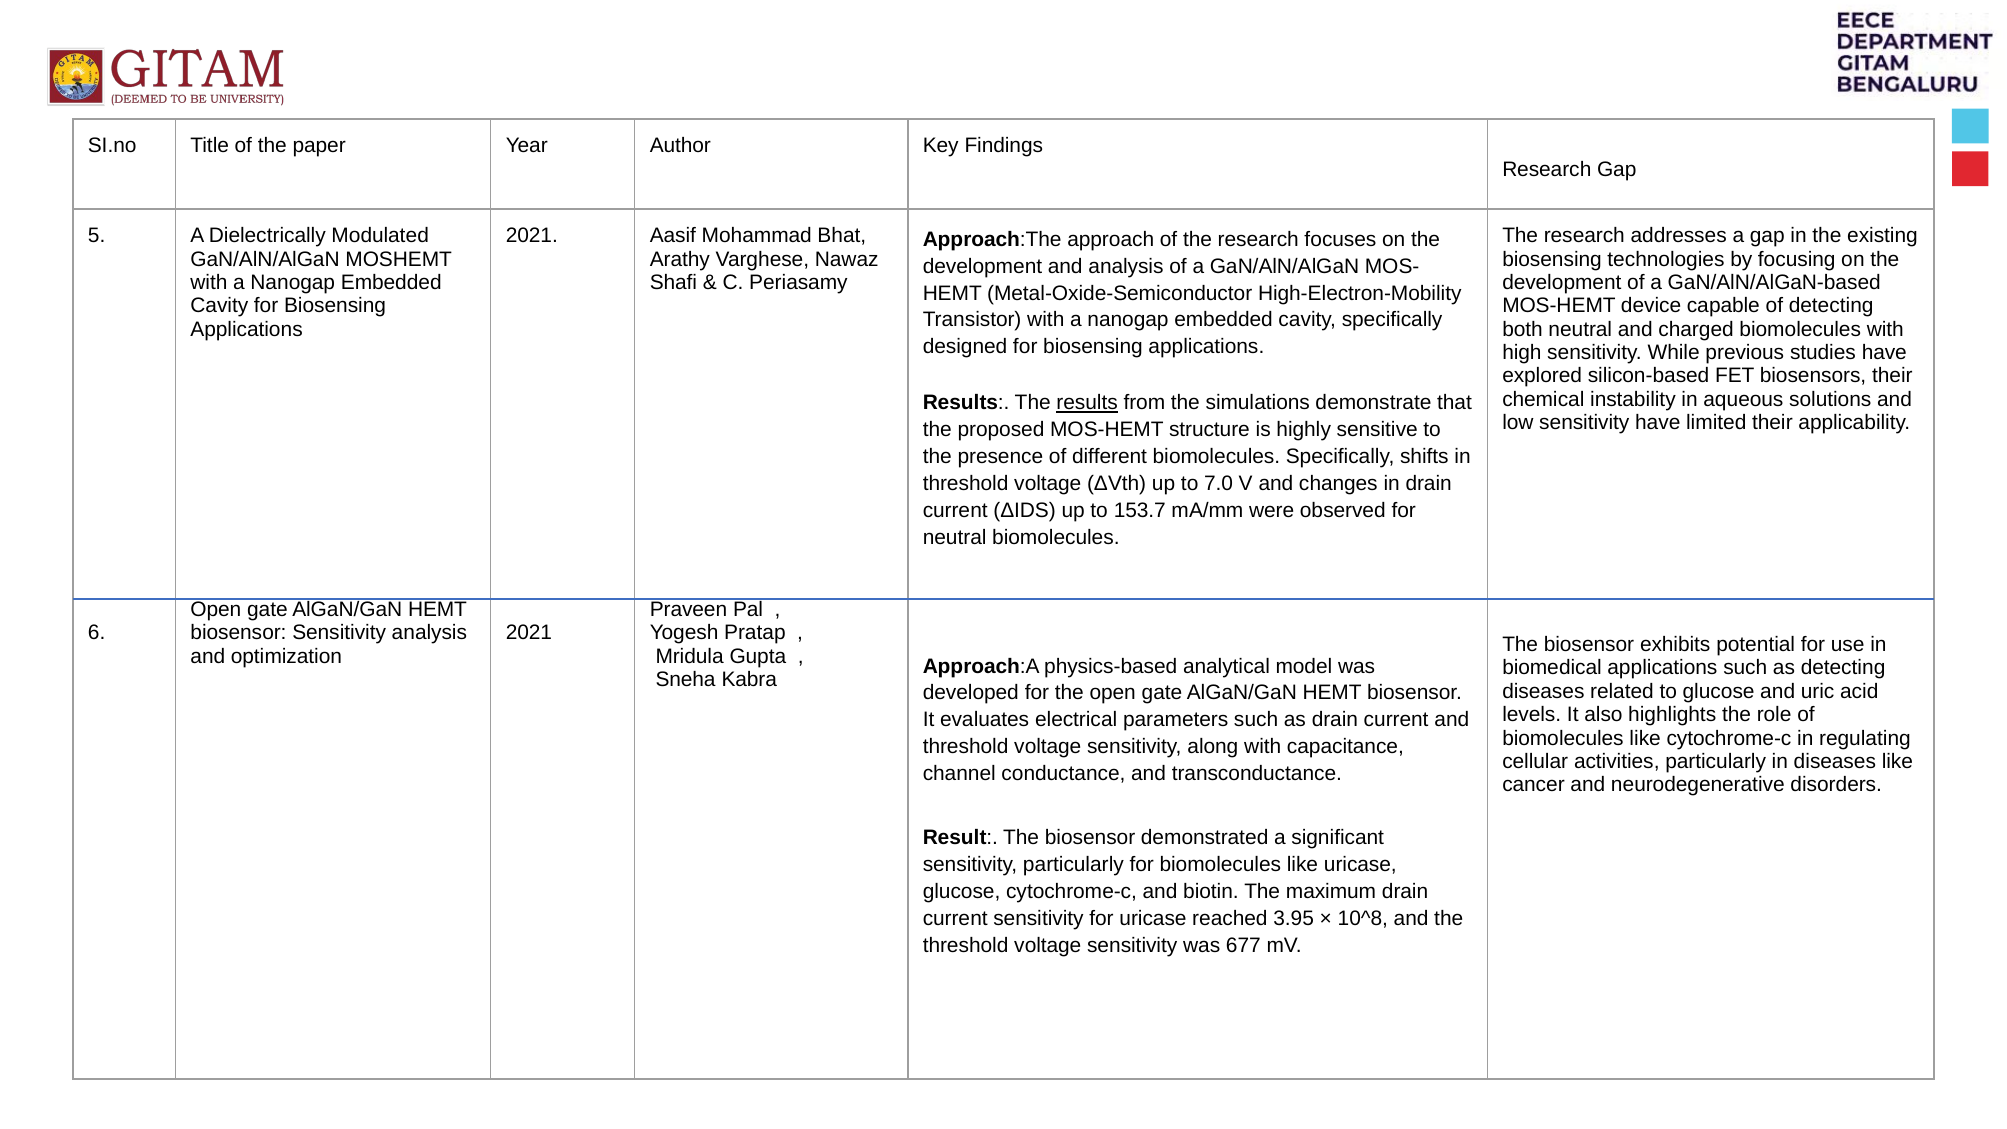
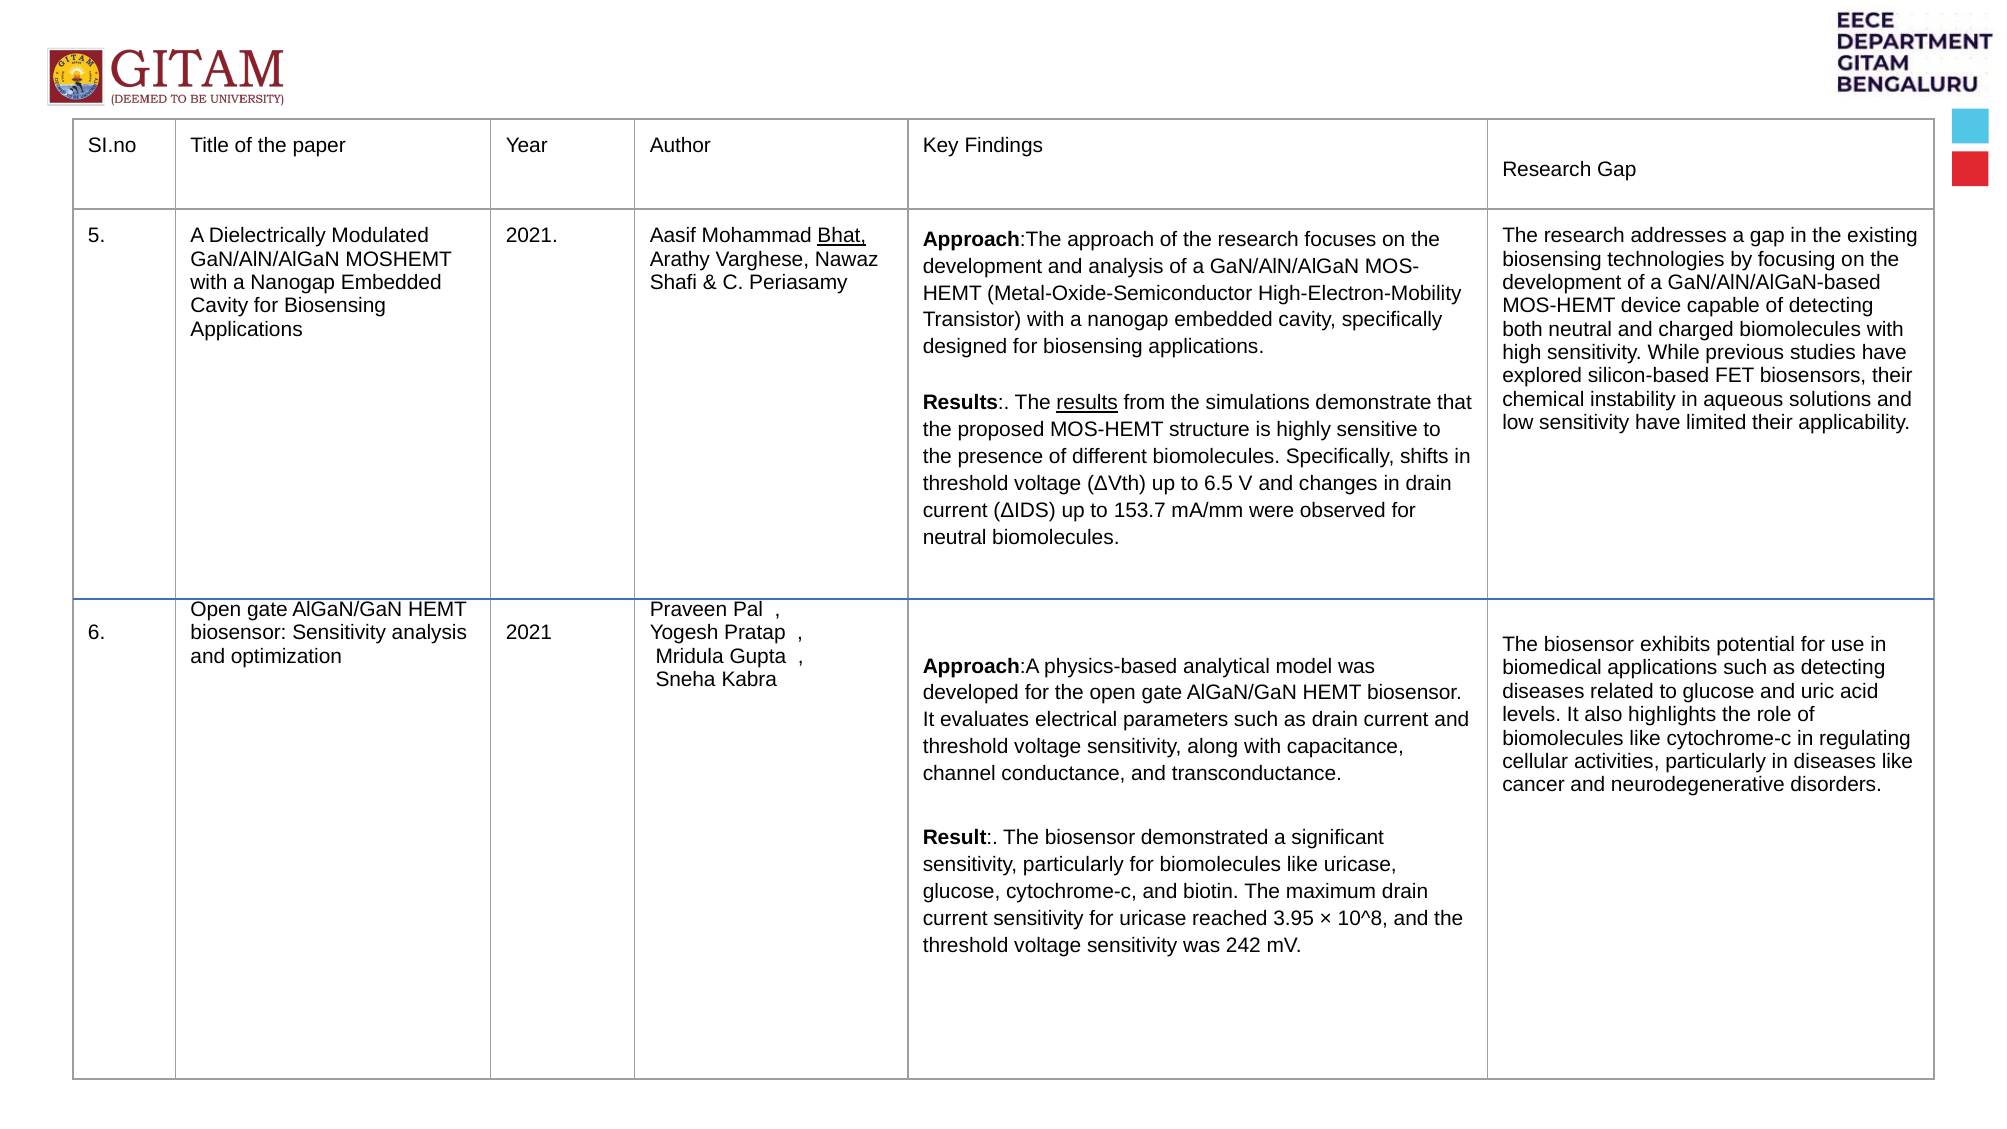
Bhat underline: none -> present (842, 236)
7.0: 7.0 -> 6.5 (1219, 483)
677: 677 -> 242 (1243, 945)
